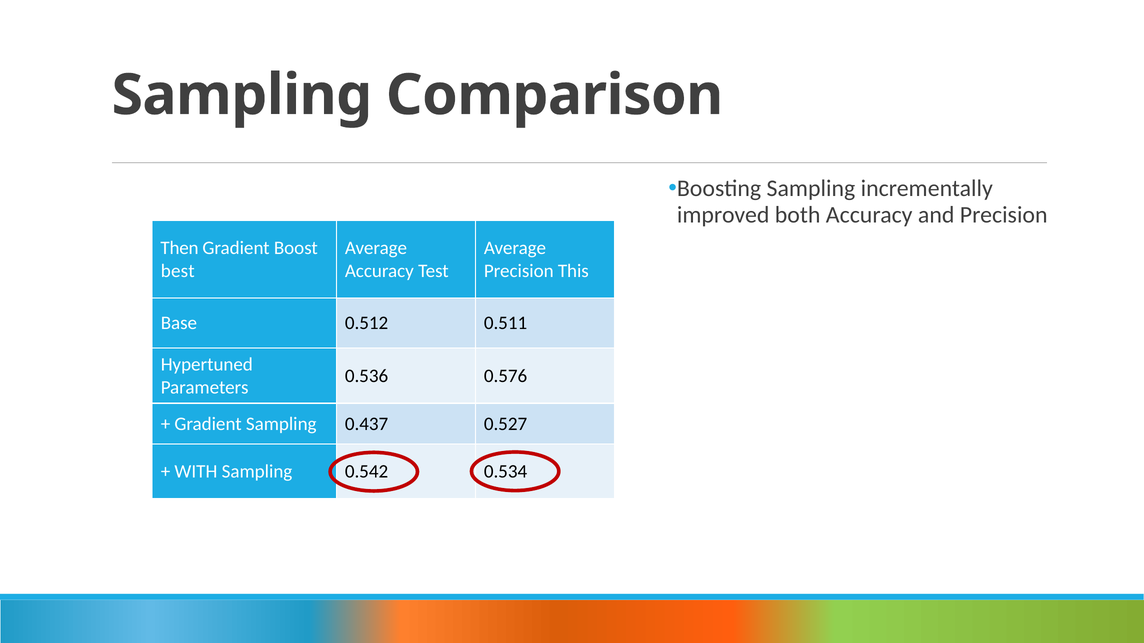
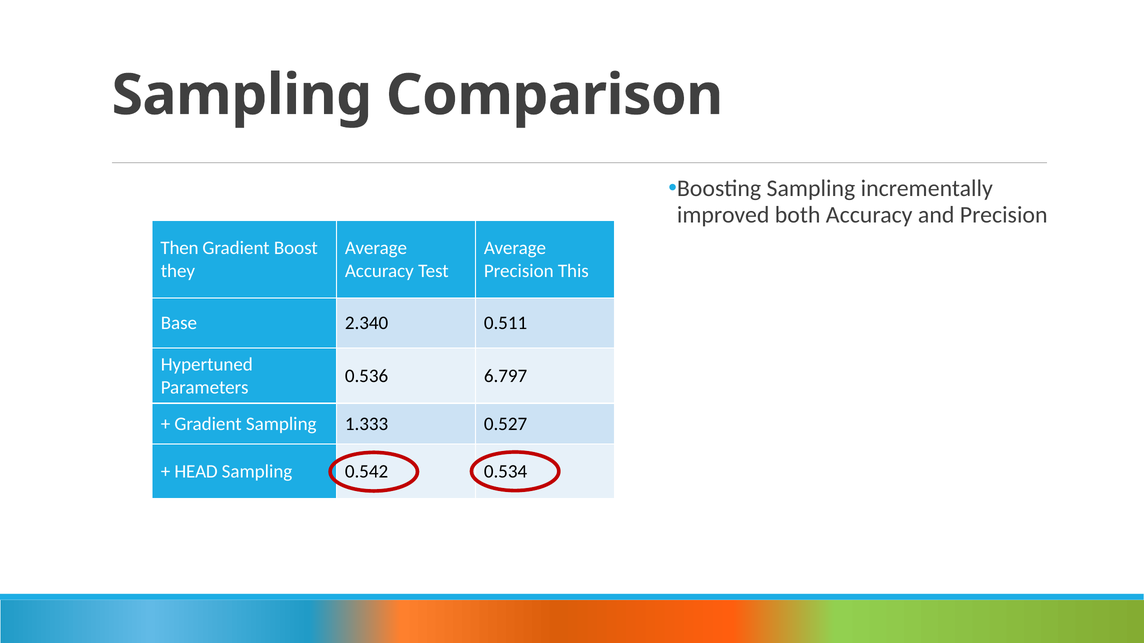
best: best -> they (178, 271)
0.512: 0.512 -> 2.340 (367, 323)
0.576: 0.576 -> 6.797 (506, 376)
0.437: 0.437 -> 1.333 (367, 424)
WITH: WITH -> HEAD (196, 472)
